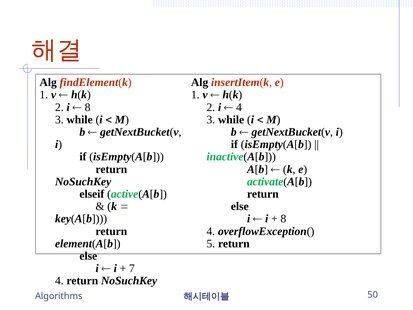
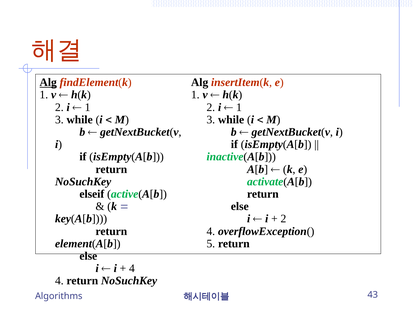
Alg underline: none -> present (48, 82)
8: 8 -> 1 (88, 107)
4: 4 -> 1 (239, 107)
8: 8 -> 2 (283, 219)
7: 7 -> 4 (132, 268)
50: 50 -> 43 (373, 294)
